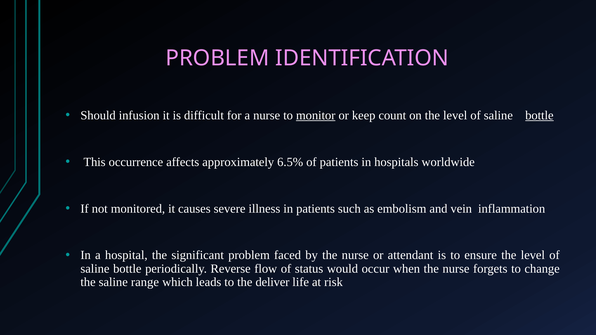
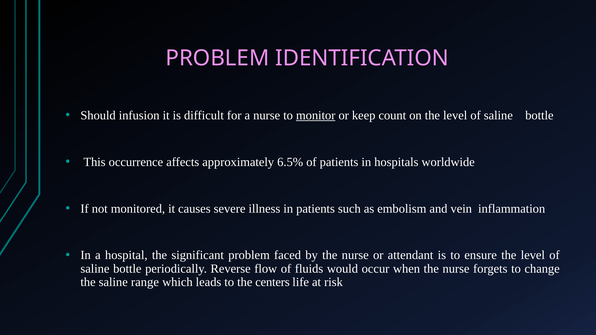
bottle underline: present -> none (539, 115)
status: status -> fluids (309, 269)
deliver: deliver -> centers (272, 282)
